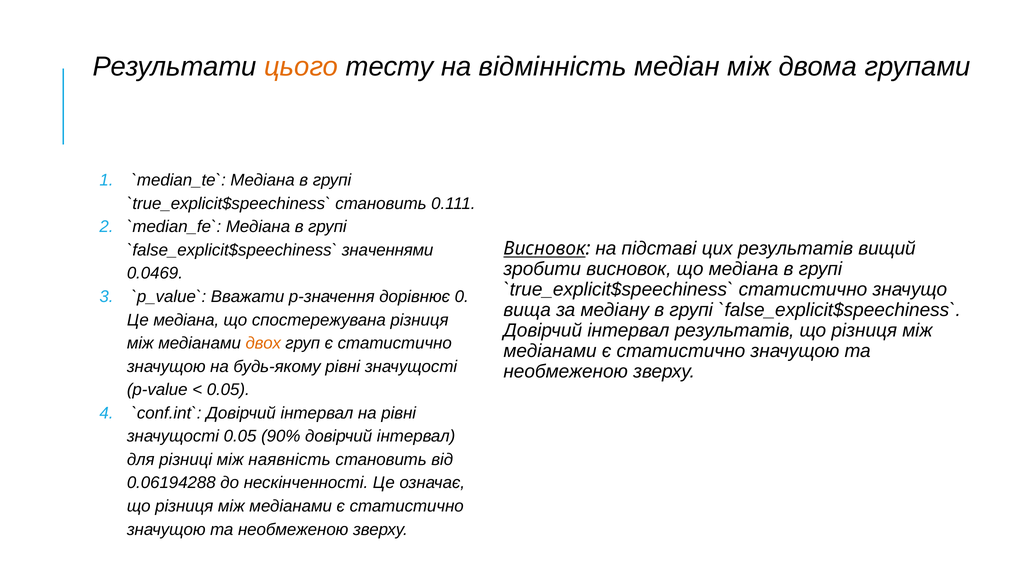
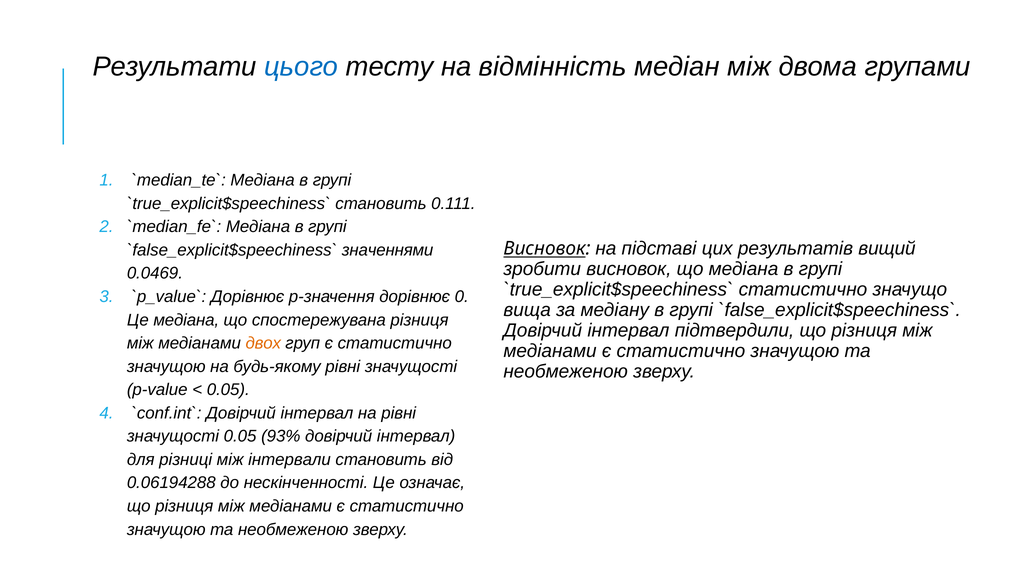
цього colour: orange -> blue (301, 66)
Вважати: Вважати -> Дорівнює (248, 297)
інтервал результатів: результатів -> підтвердили (734, 331)
90%: 90% -> 93% (281, 436)
наявність: наявність -> інтервали (290, 459)
